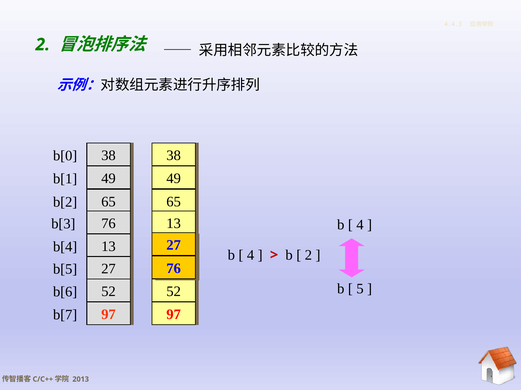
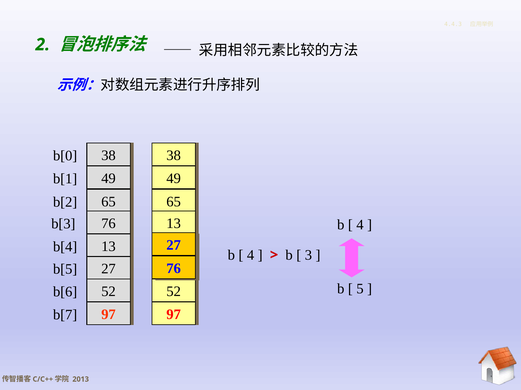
2: 2 -> 3 (308, 255)
